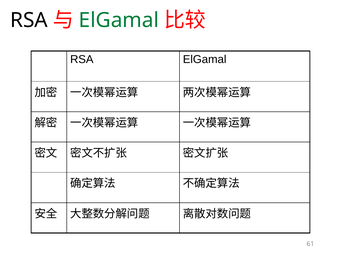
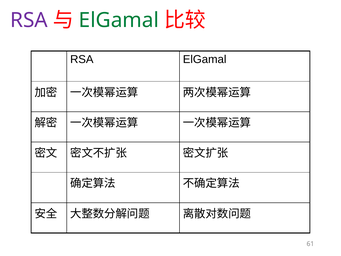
RSA colour: black -> purple (29, 20)
